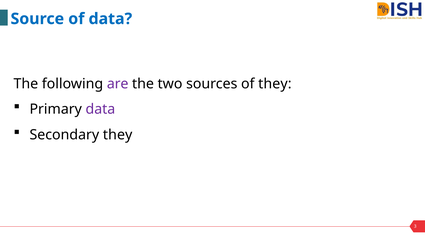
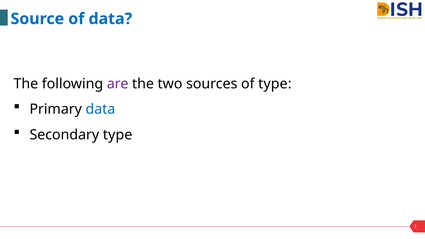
of they: they -> type (275, 84)
data colour: purple -> blue (100, 109)
Secondary they: they -> type (118, 135)
